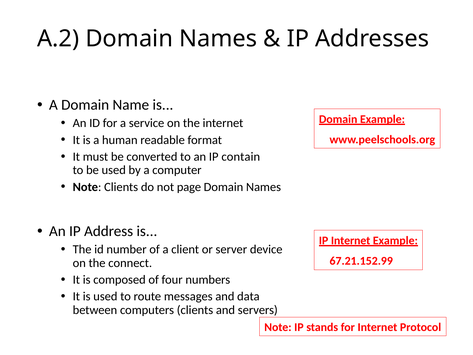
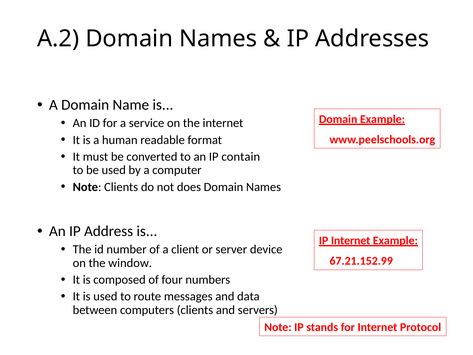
page: page -> does (189, 187)
connect: connect -> window (130, 263)
